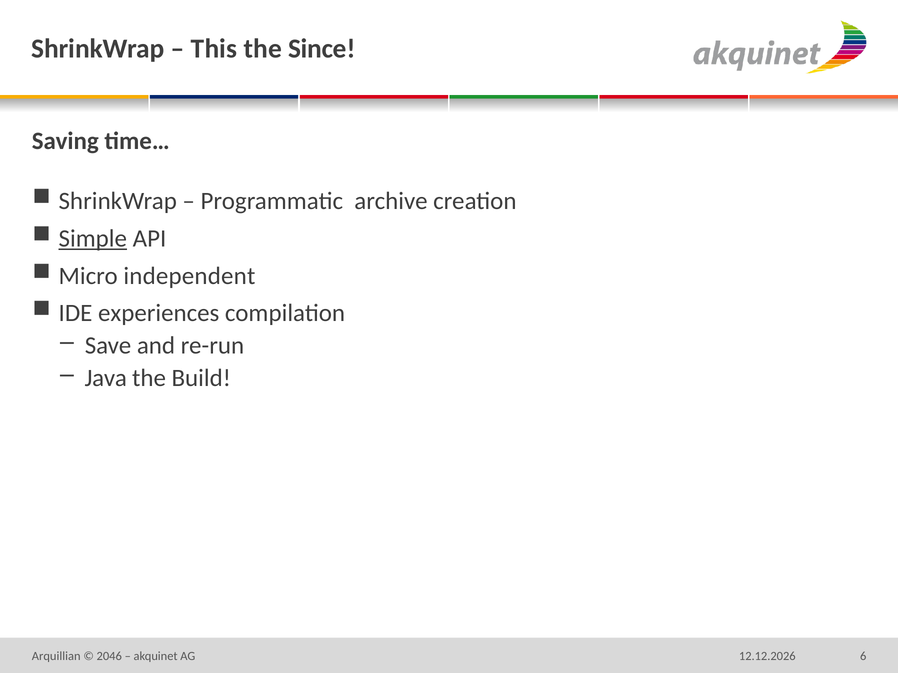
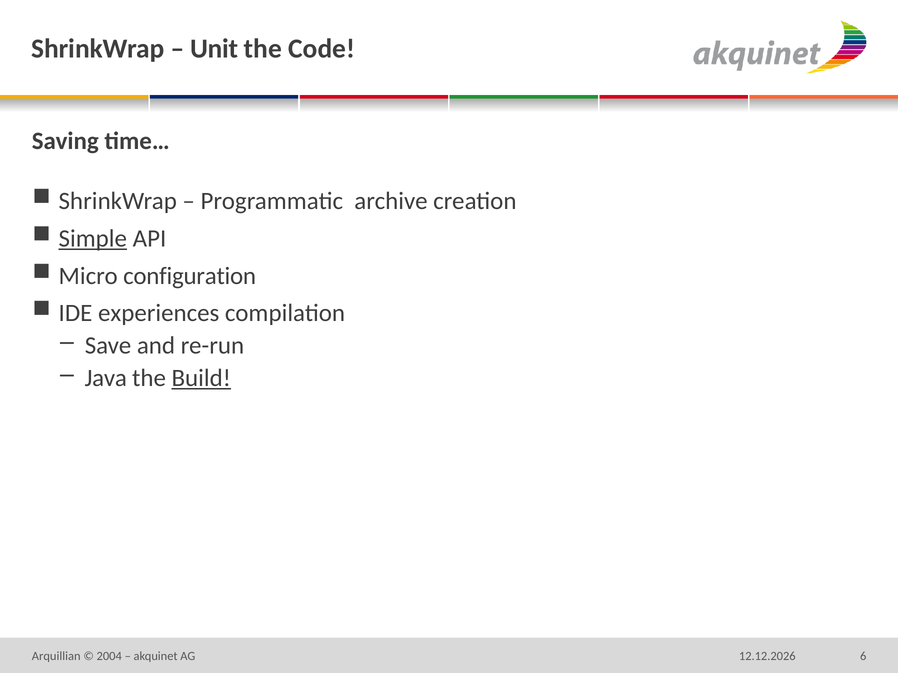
This: This -> Unit (214, 49)
Since: Since -> Code (322, 49)
independent: independent -> configuration (190, 276)
Build underline: none -> present (201, 378)
2046: 2046 -> 2004 (109, 657)
